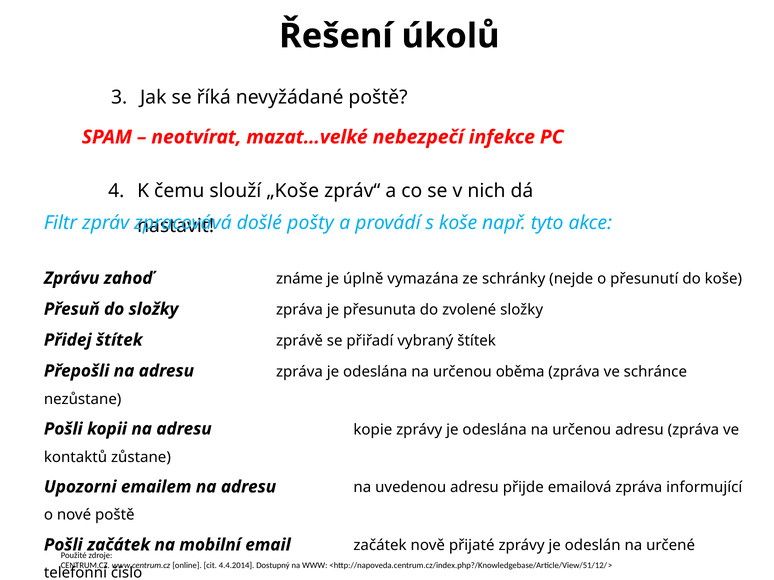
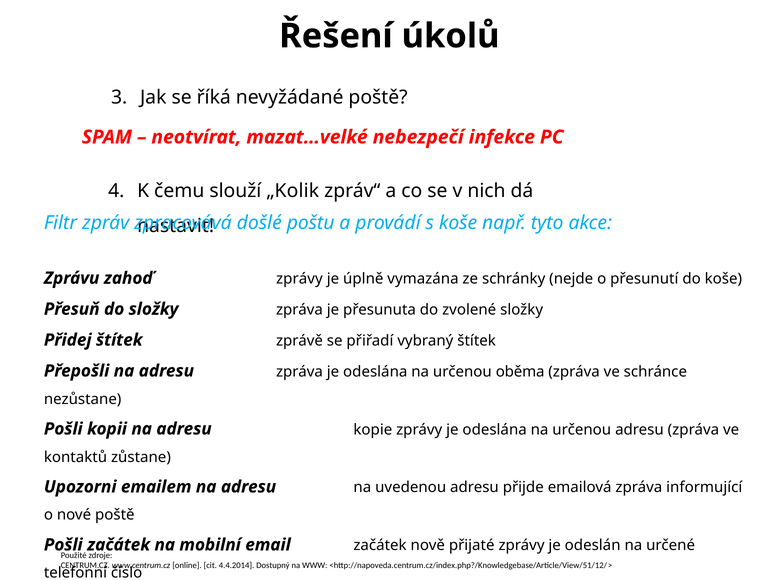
„Koše: „Koše -> „Kolik (293, 191)
pošty: pošty -> poštu (311, 223)
zahoď známe: známe -> zprávy (299, 279)
